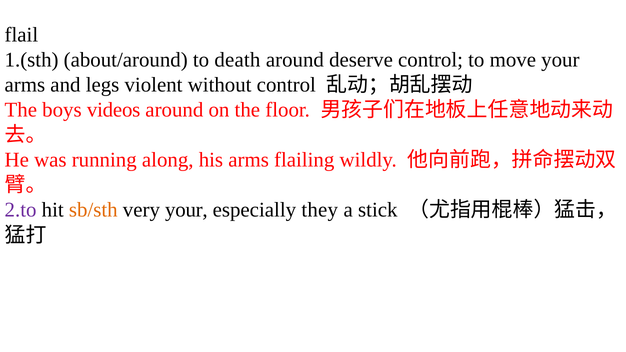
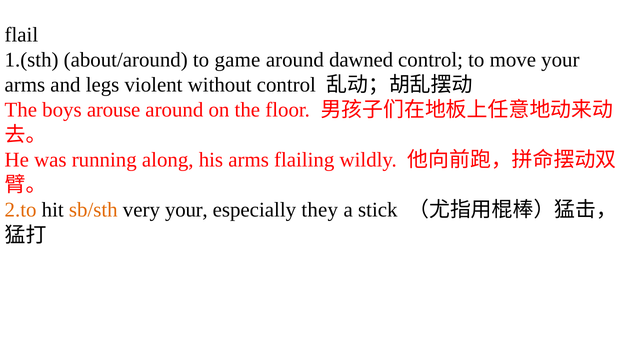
death: death -> game (237, 60)
deserve: deserve -> dawned (361, 60)
videos: videos -> arouse (114, 110)
2.to colour: purple -> orange (21, 210)
